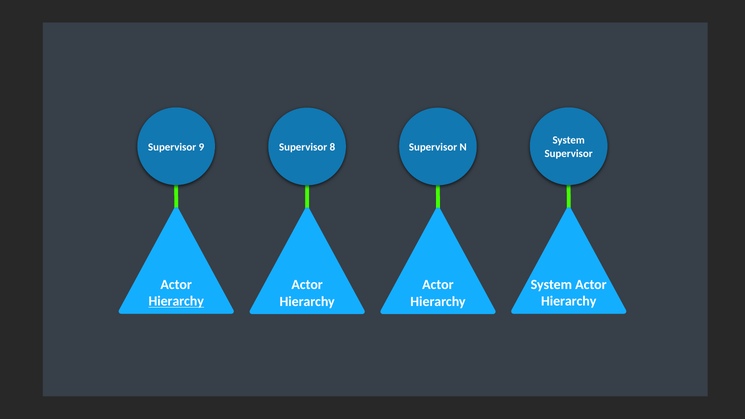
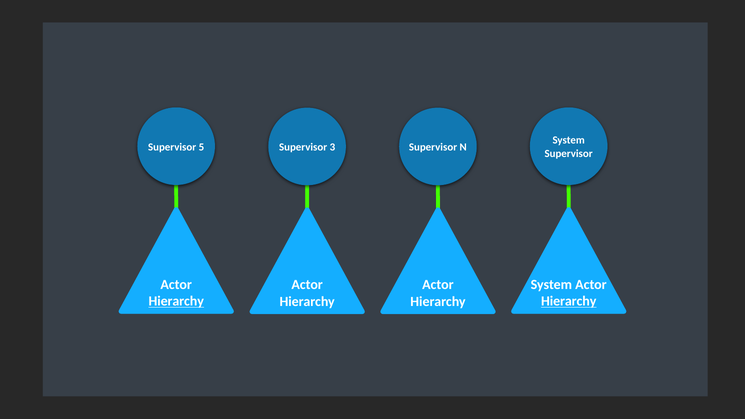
9: 9 -> 5 (201, 147)
8: 8 -> 3 (332, 147)
Hierarchy underline: none -> present (569, 301)
